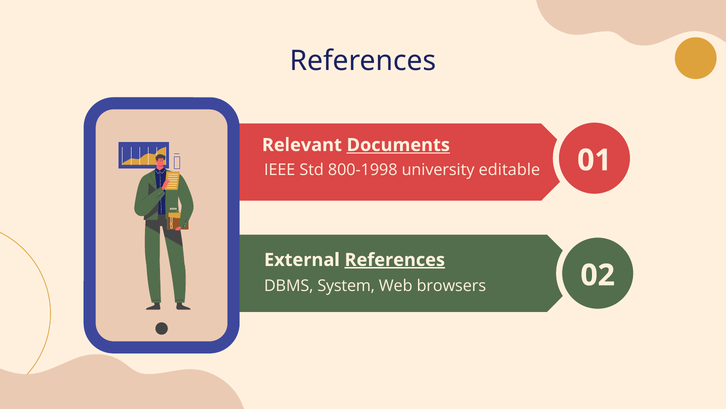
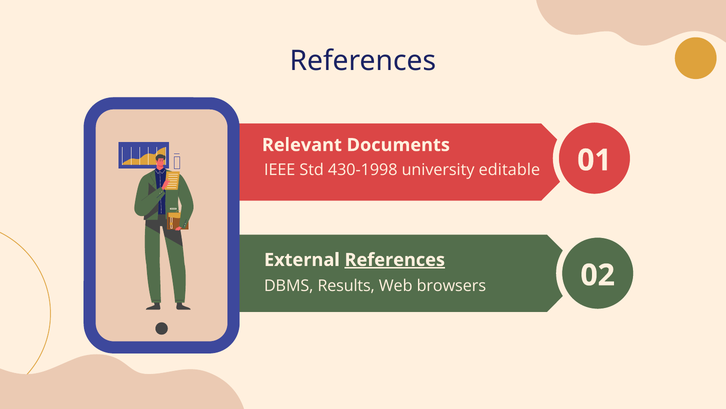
Documents underline: present -> none (398, 145)
800-1998: 800-1998 -> 430-1998 (363, 170)
System: System -> Results (346, 285)
